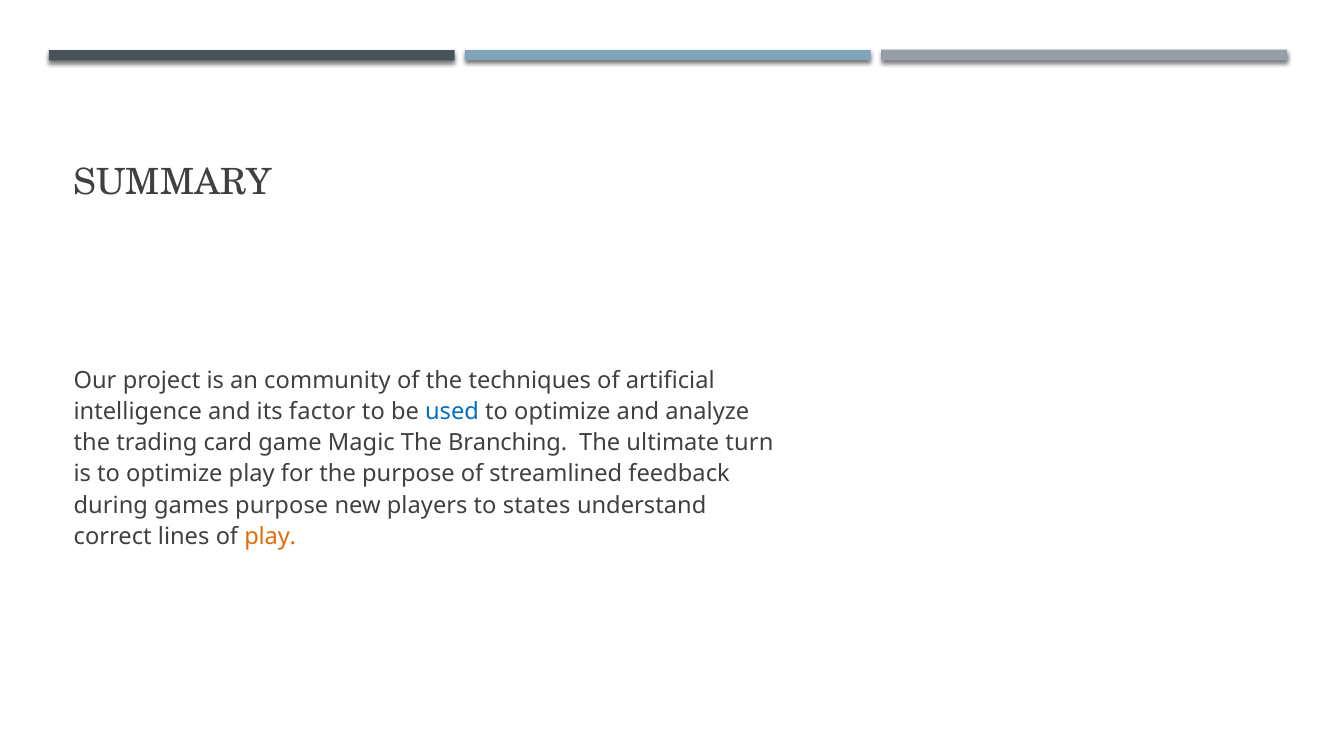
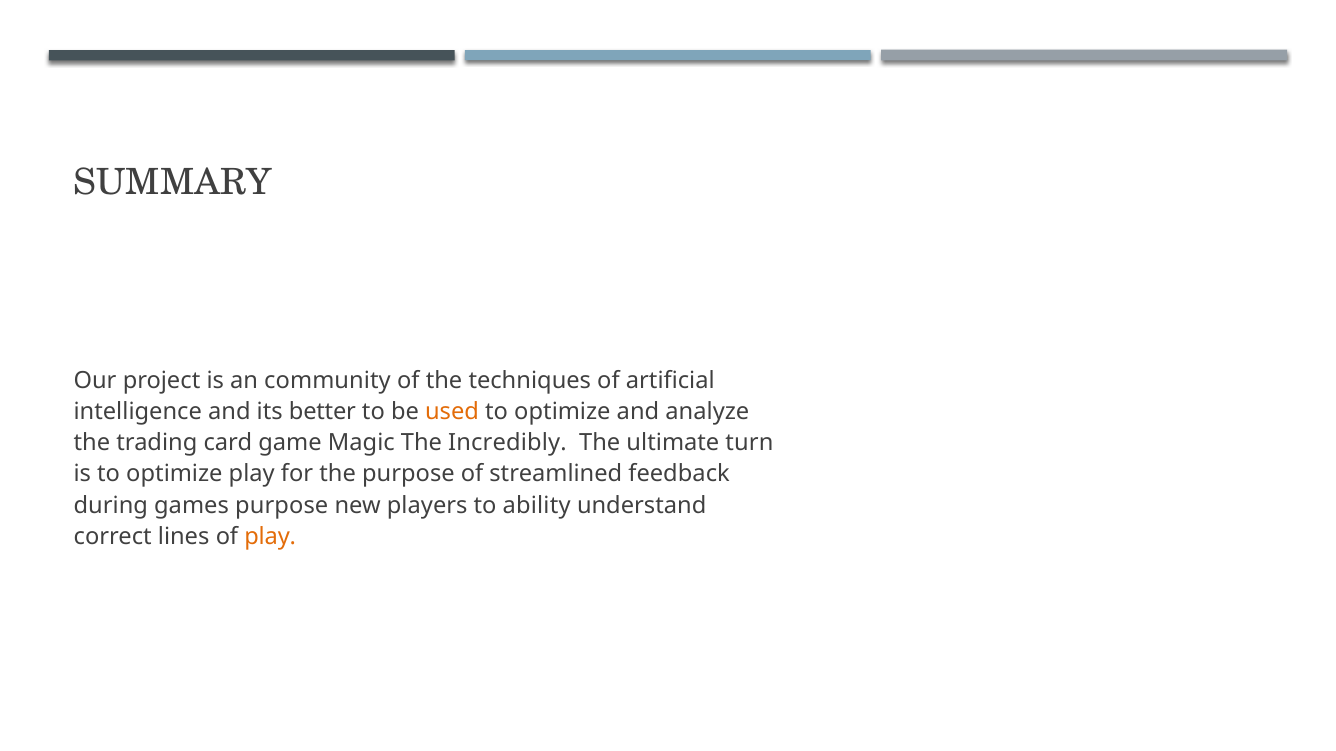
factor: factor -> better (322, 412)
used colour: blue -> orange (452, 412)
Branching: Branching -> Incredibly (507, 443)
states: states -> ability (537, 506)
